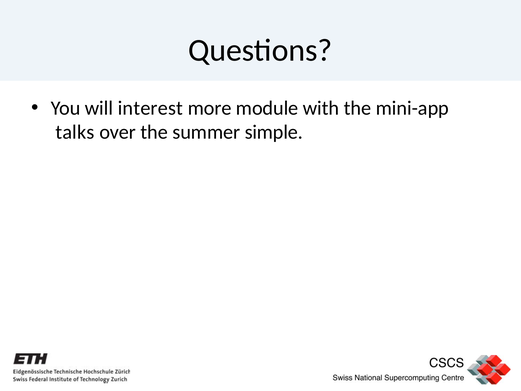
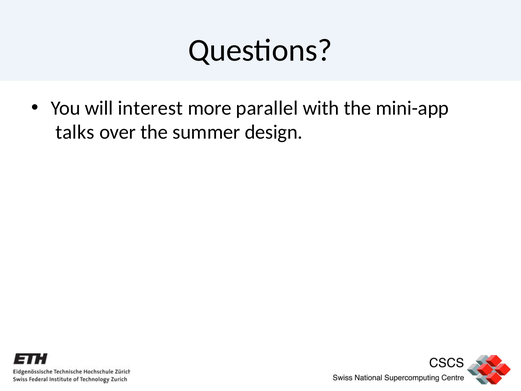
module: module -> parallel (267, 108)
simple: simple -> design (274, 132)
